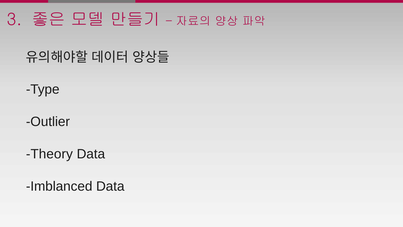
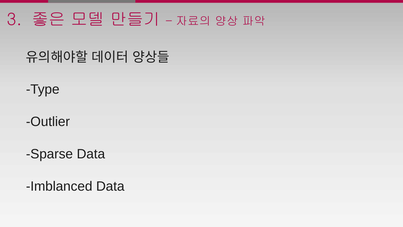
Theory: Theory -> Sparse (49, 154)
